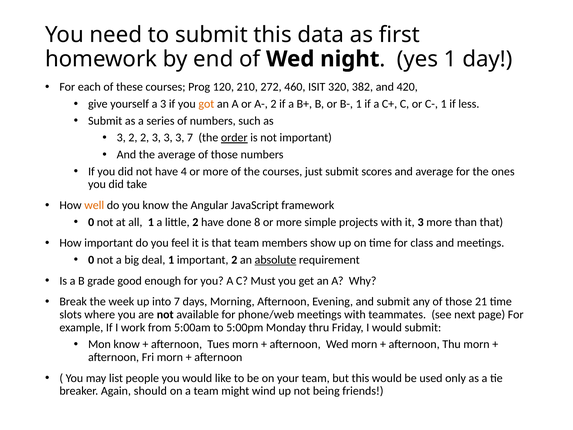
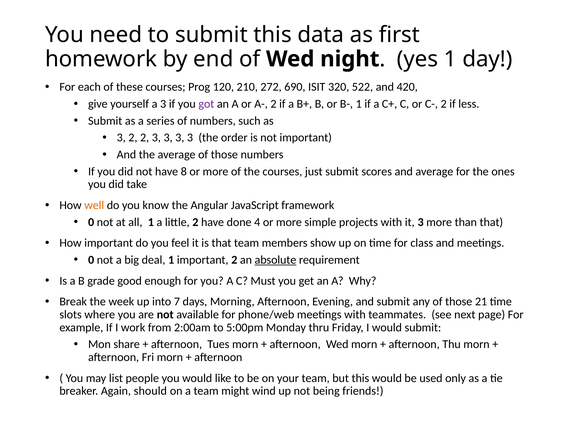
460: 460 -> 690 (295, 87)
382: 382 -> 522 (362, 87)
got colour: orange -> purple (206, 104)
C- 1: 1 -> 2 (444, 104)
3 3 3 7: 7 -> 3 (190, 138)
order underline: present -> none (234, 138)
4: 4 -> 8 (184, 171)
8: 8 -> 4 (257, 222)
5:00am: 5:00am -> 2:00am (192, 327)
Mon know: know -> share (127, 344)
